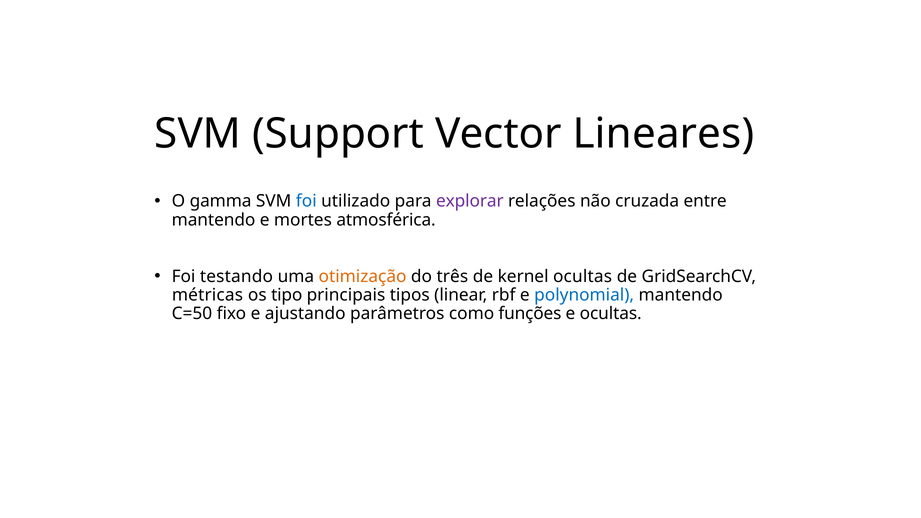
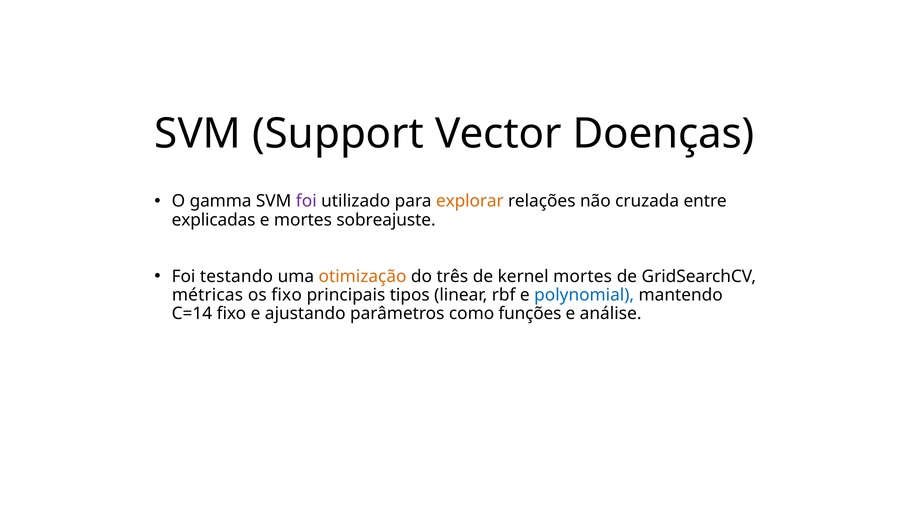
Lineares: Lineares -> Doenças (664, 134)
foi colour: blue -> purple (306, 201)
explorar colour: purple -> orange (470, 201)
mantendo: mantendo -> explicadas (214, 220)
atmosférica: atmosférica -> sobreajuste (386, 220)
kernel ocultas: ocultas -> mortes (583, 276)
os tipo: tipo -> fixo (287, 295)
C=50: C=50 -> C=14 (192, 314)
e ocultas: ocultas -> análise (611, 314)
